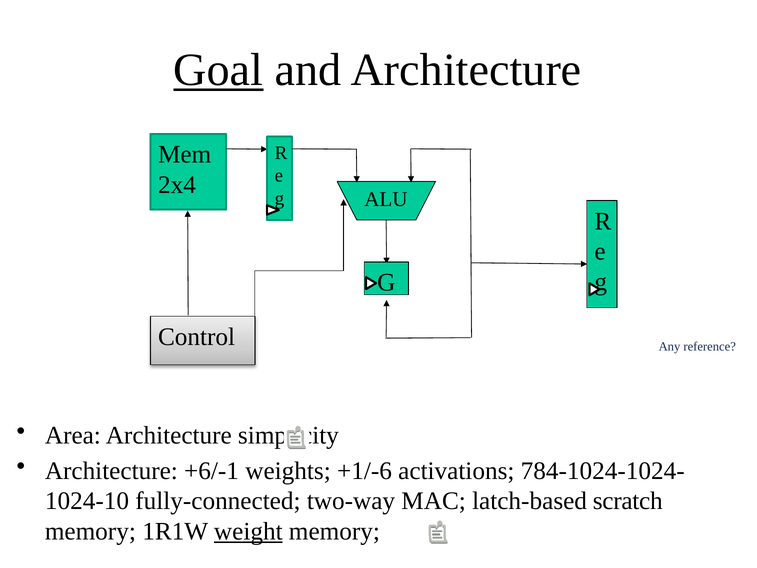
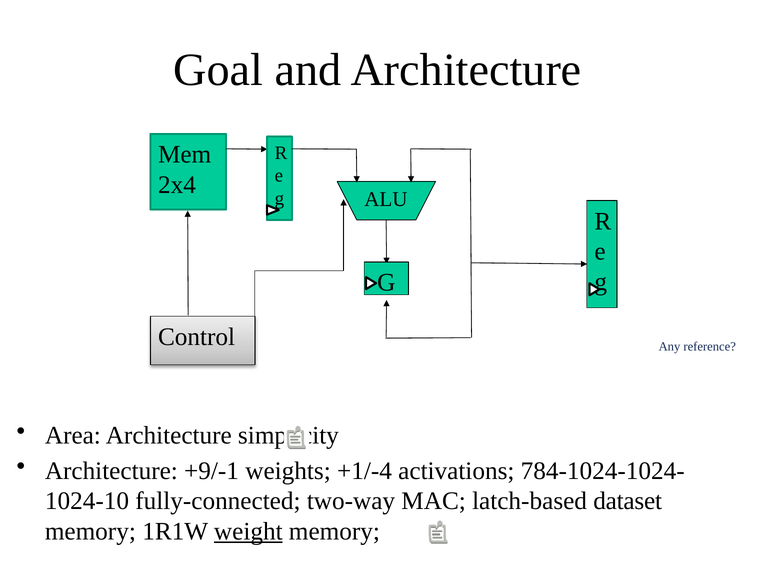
Goal underline: present -> none (218, 70)
+6/-1: +6/-1 -> +9/-1 (212, 471)
+1/-6: +1/-6 -> +1/-4 (364, 471)
scratch: scratch -> dataset (628, 501)
